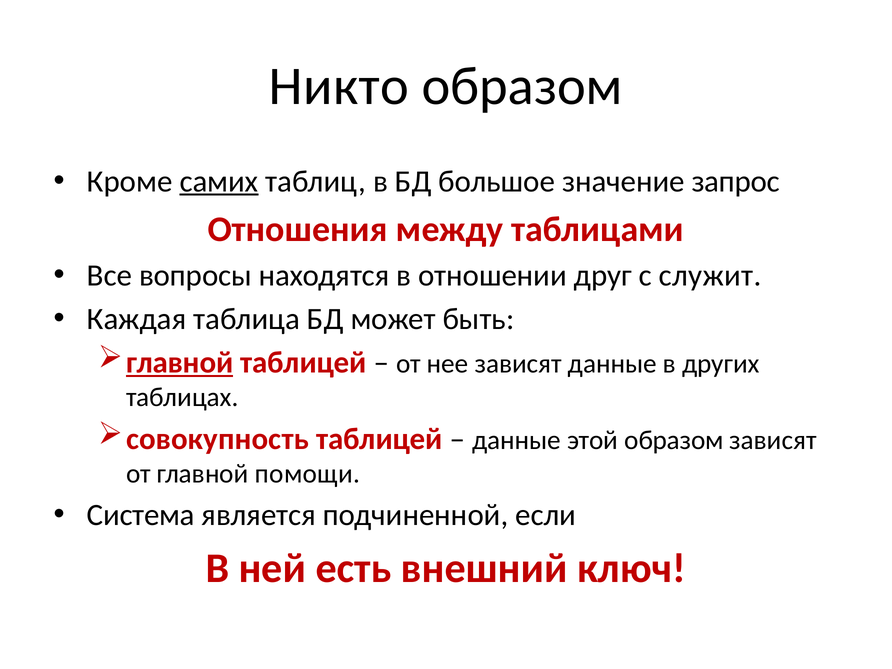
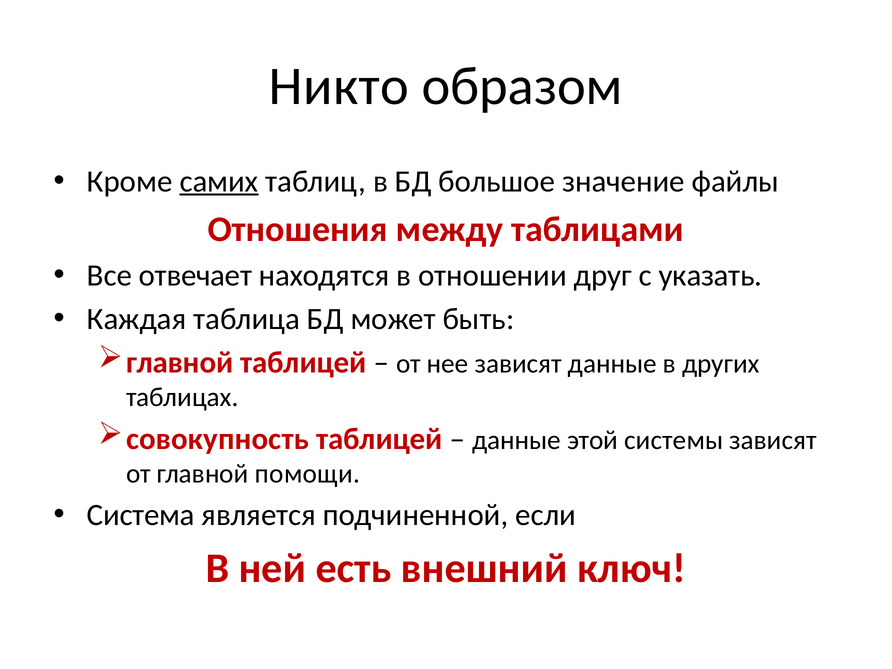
запрос: запрос -> файлы (735, 181)
вопросы: вопросы -> отвечает (196, 275)
служит: служит -> указать (710, 275)
главной underline: present -> none (180, 363)
этой образом: образом -> системы (674, 440)
